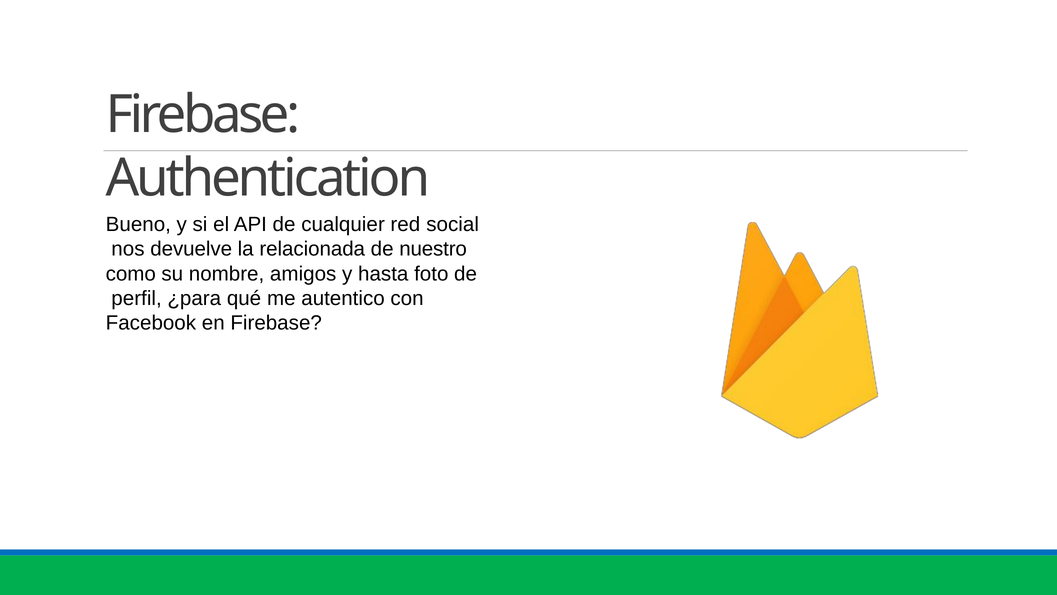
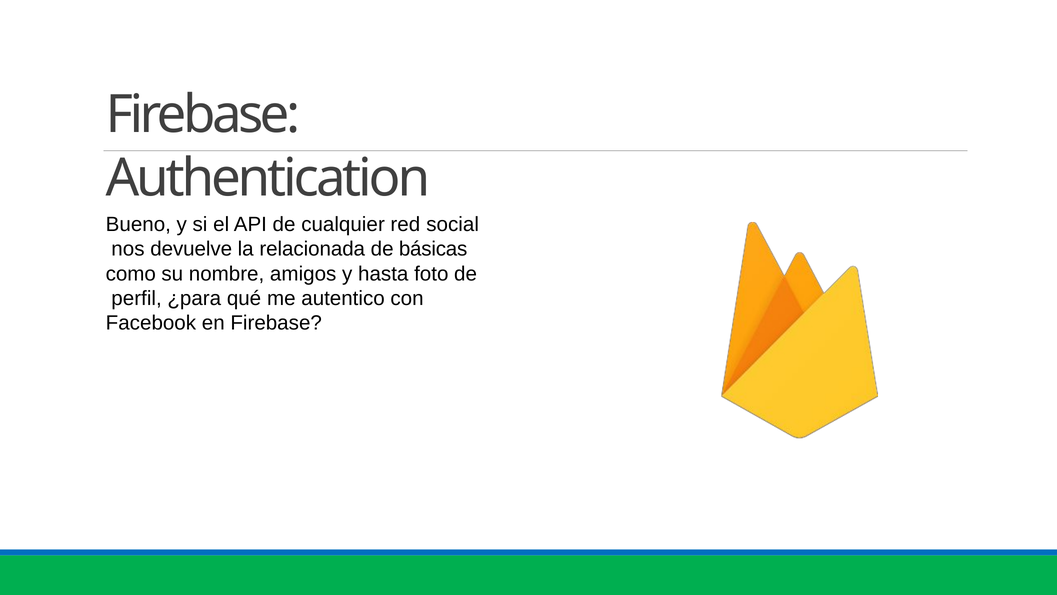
nuestro: nuestro -> básicas (433, 249)
